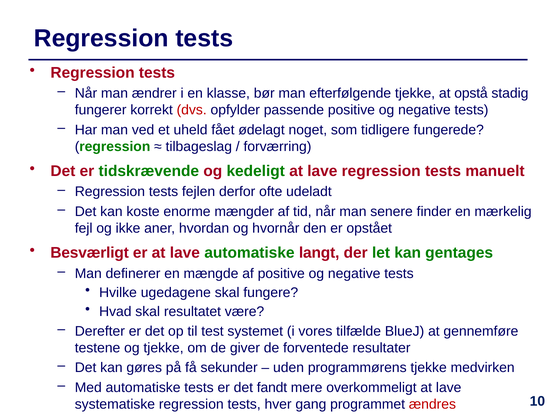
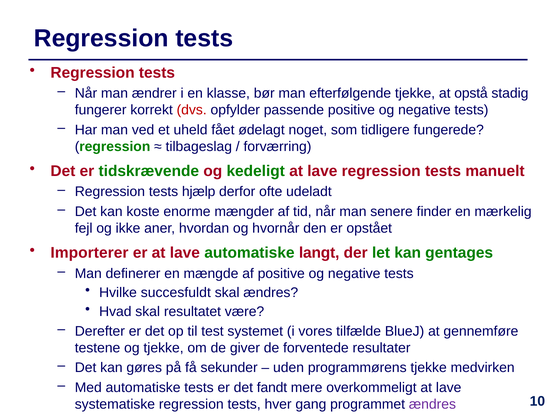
fejlen: fejlen -> hjælp (199, 192)
Besværligt: Besværligt -> Importerer (89, 253)
ugedagene: ugedagene -> succesfuldt (176, 292)
skal fungere: fungere -> ændres (271, 292)
ændres colour: red -> purple (432, 404)
